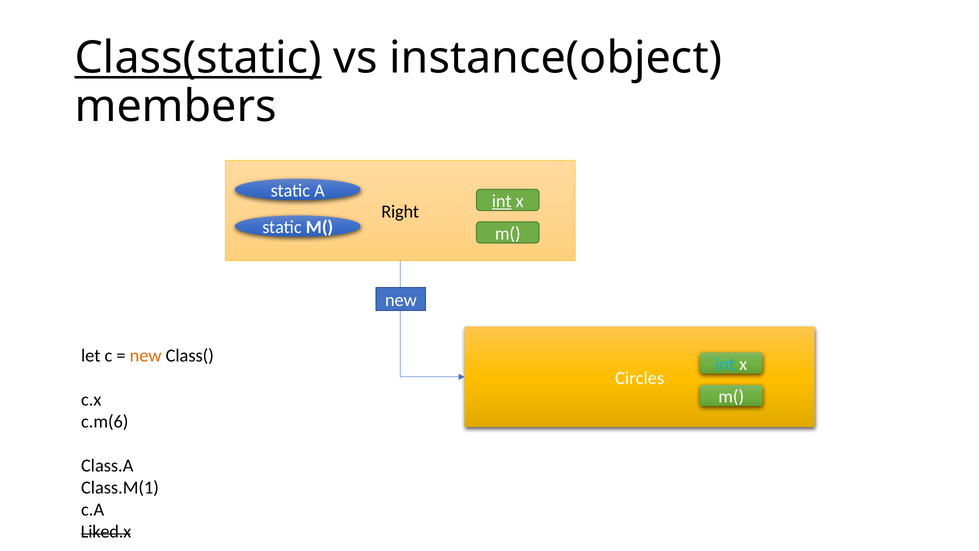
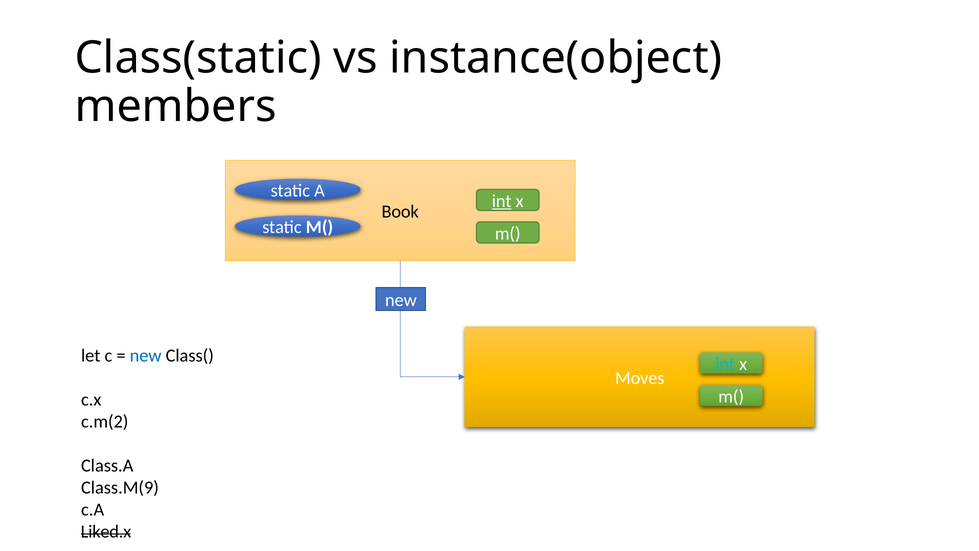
Class(static underline: present -> none (198, 58)
Right: Right -> Book (400, 212)
new colour: orange -> blue (146, 355)
Circles: Circles -> Moves (640, 378)
c.m(6: c.m(6 -> c.m(2 (105, 421)
Class.M(1: Class.M(1 -> Class.M(9 (120, 487)
